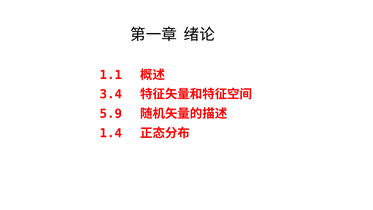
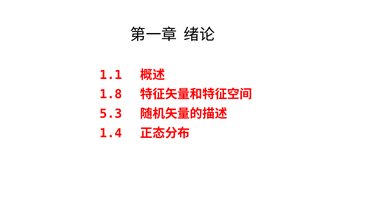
3.4: 3.4 -> 1.8 (111, 94)
5.9: 5.9 -> 5.3 (111, 114)
